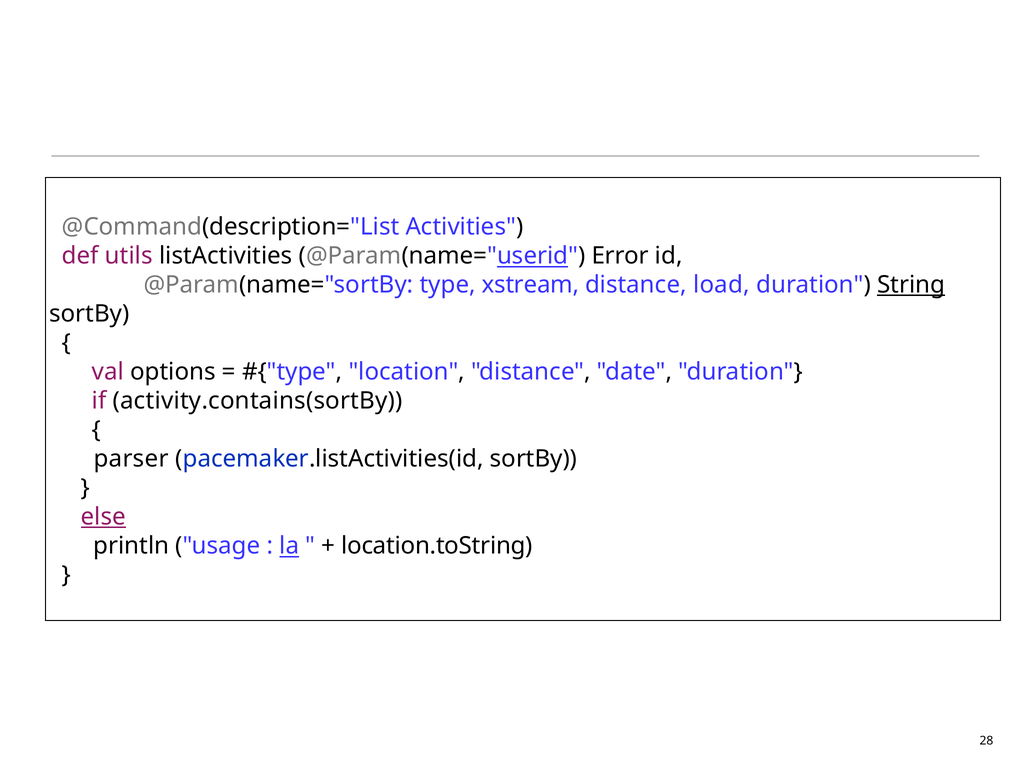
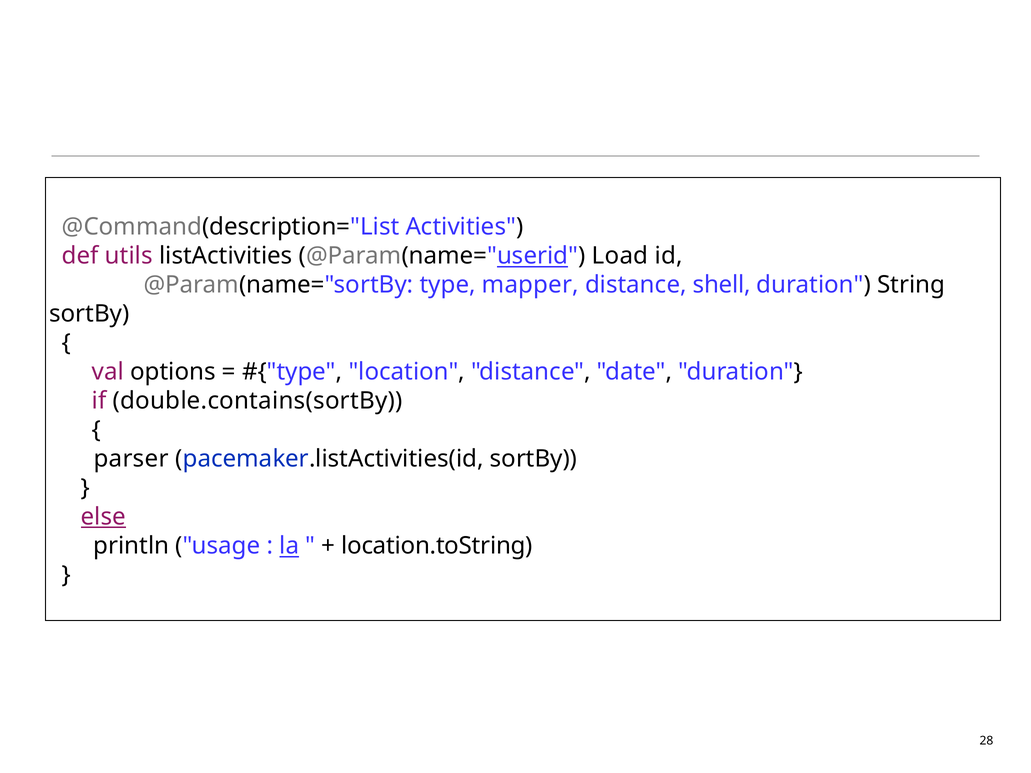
Error: Error -> Load (620, 256)
xstream: xstream -> mapper (530, 285)
load: load -> shell (722, 285)
String underline: present -> none (911, 285)
activity.contains(sortBy: activity.contains(sortBy -> double.contains(sortBy (258, 401)
